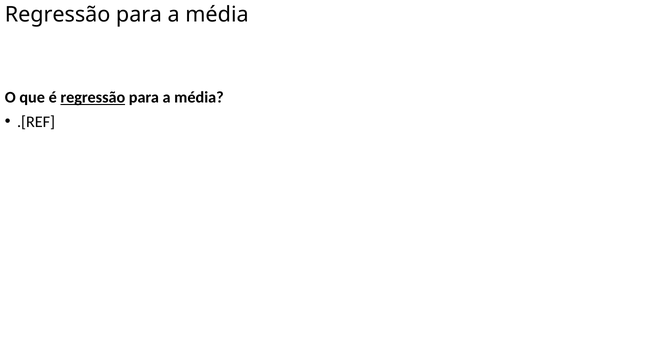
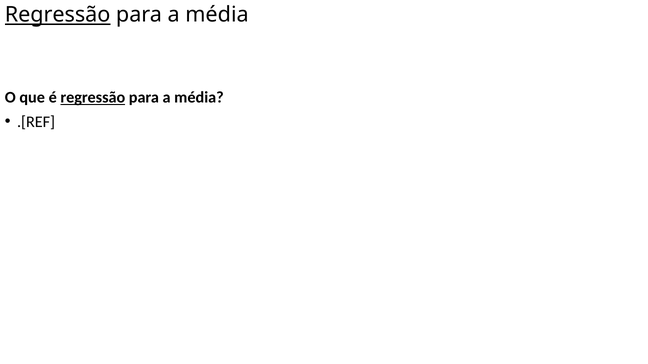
Regressão underline: none -> present (58, 15)
